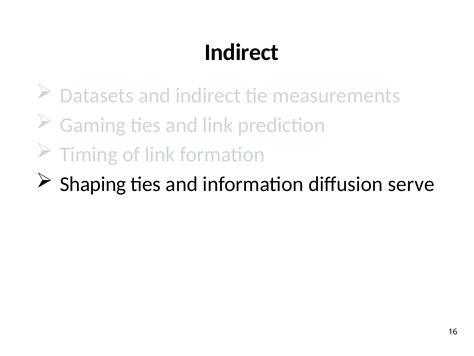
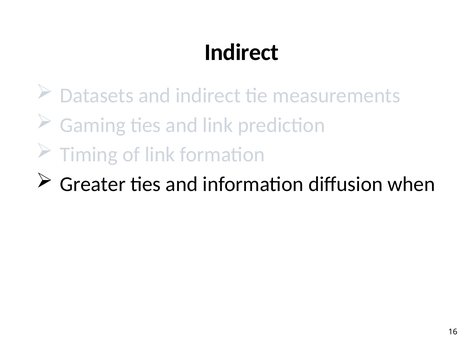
Shaping: Shaping -> Greater (93, 184)
serve: serve -> when (411, 184)
